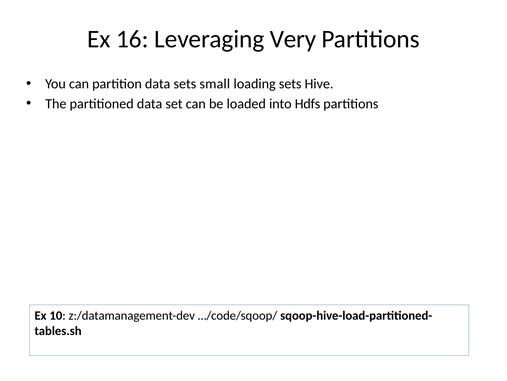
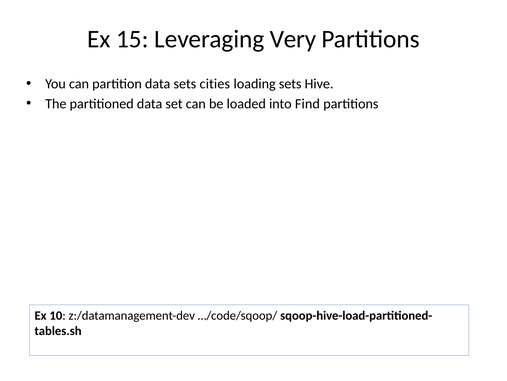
16: 16 -> 15 (132, 39)
small: small -> cities (215, 84)
Hdfs: Hdfs -> Find (307, 104)
